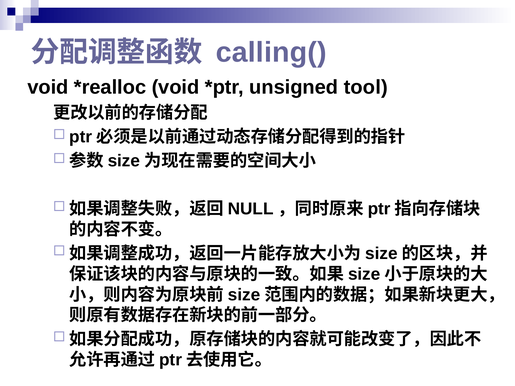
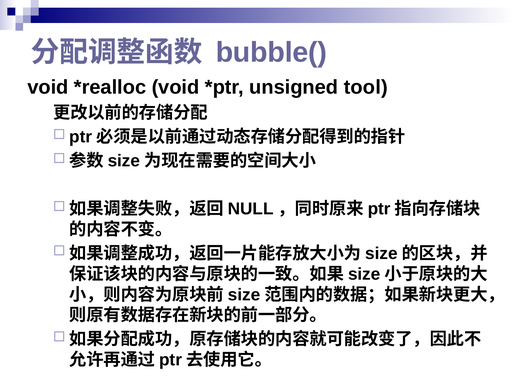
calling(: calling( -> bubble( (271, 52)
